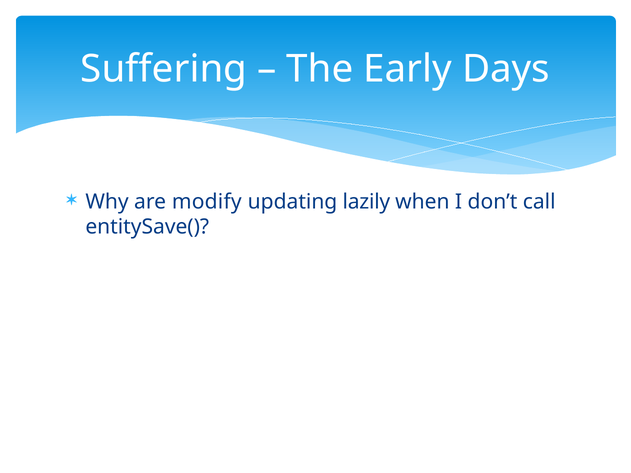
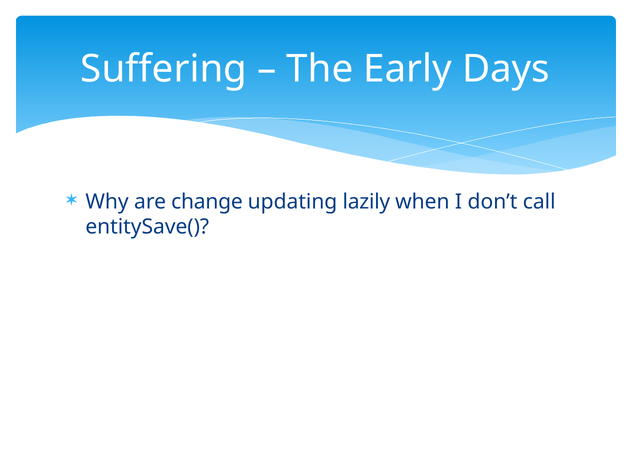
modify: modify -> change (207, 202)
